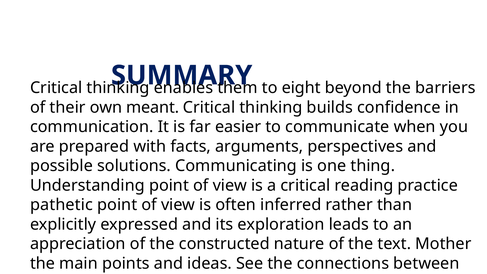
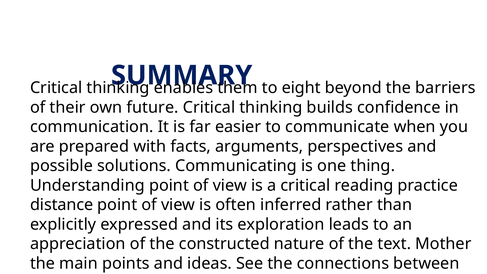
meant: meant -> future (153, 107)
pathetic: pathetic -> distance (62, 205)
